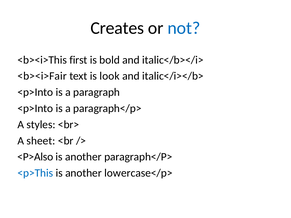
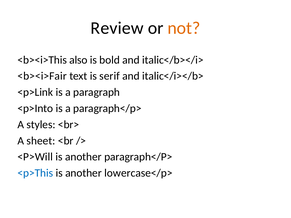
Creates: Creates -> Review (117, 28)
not colour: blue -> orange (184, 28)
first: first -> also (78, 60)
look: look -> serif (110, 76)
<p>Into: <p>Into -> <p>Link (35, 92)
<P>Also: <P>Also -> <P>Will (35, 157)
